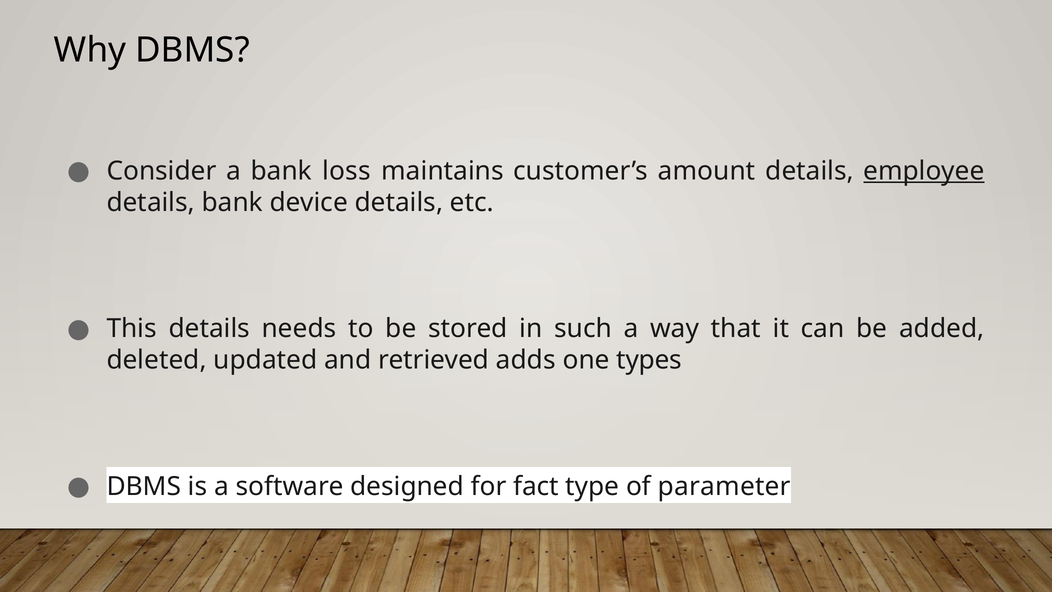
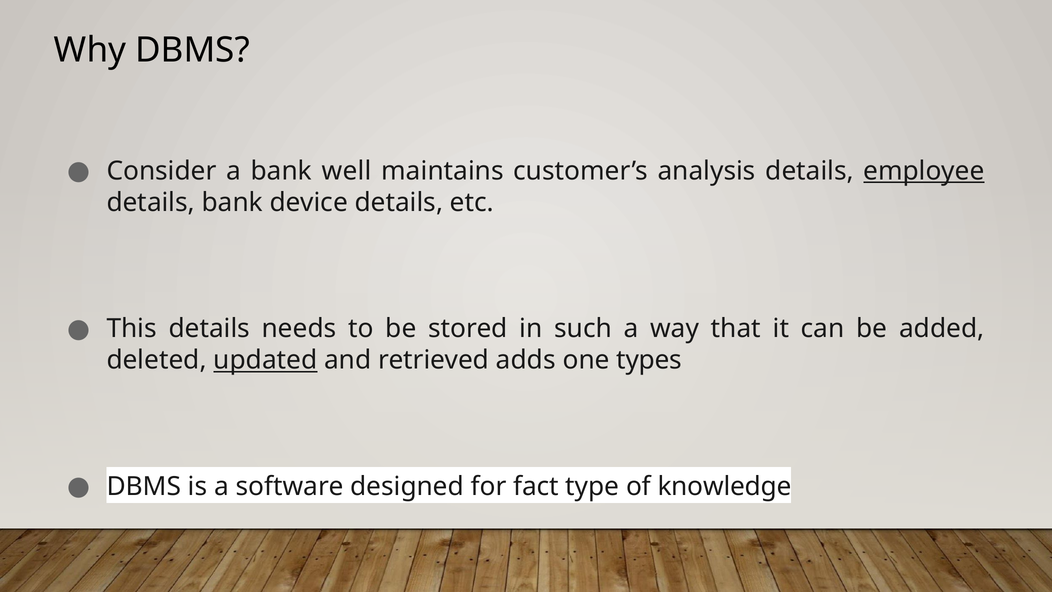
loss: loss -> well (347, 171)
amount: amount -> analysis (707, 171)
updated underline: none -> present (265, 360)
parameter: parameter -> knowledge (725, 486)
